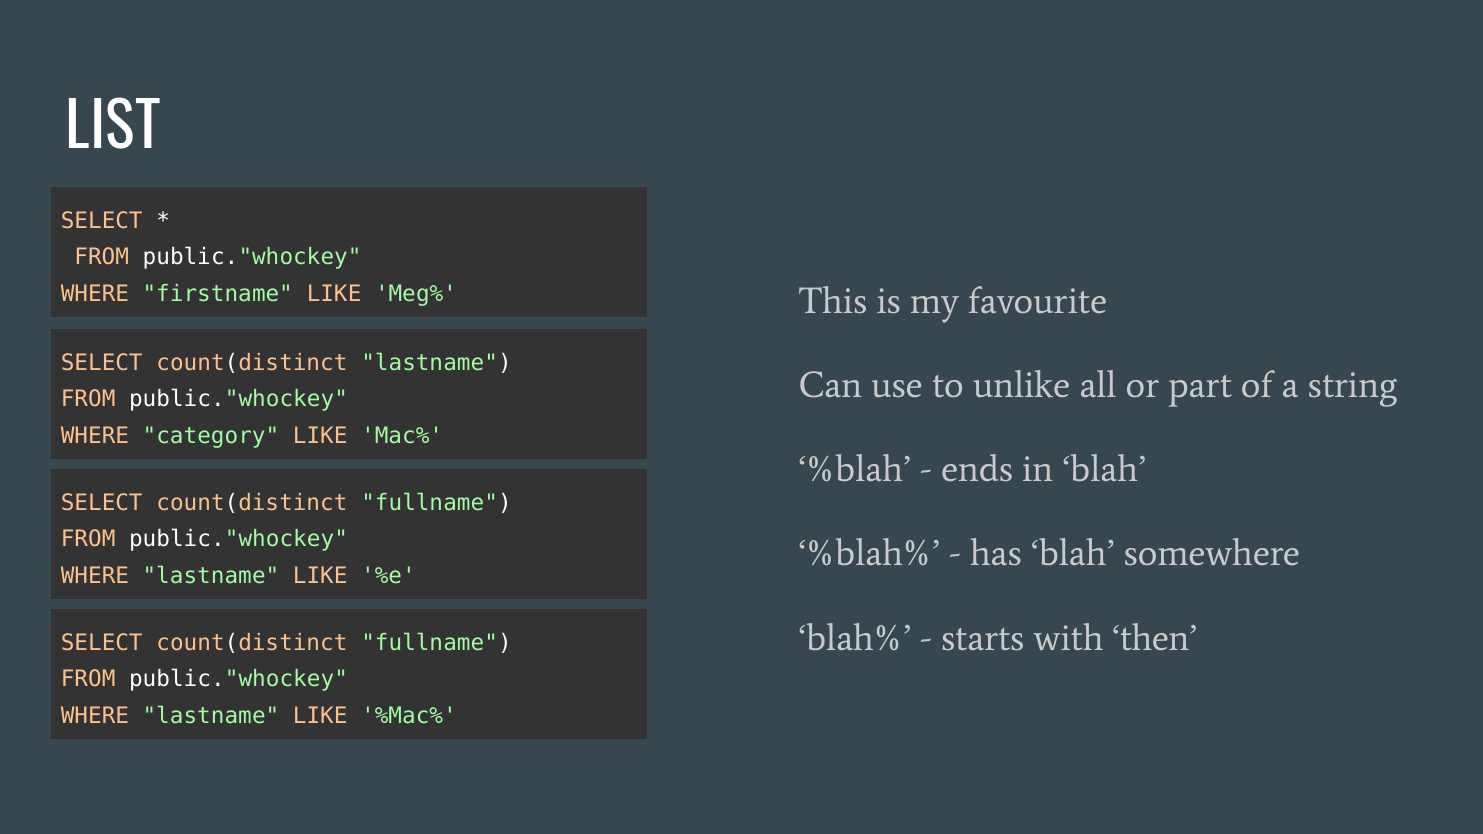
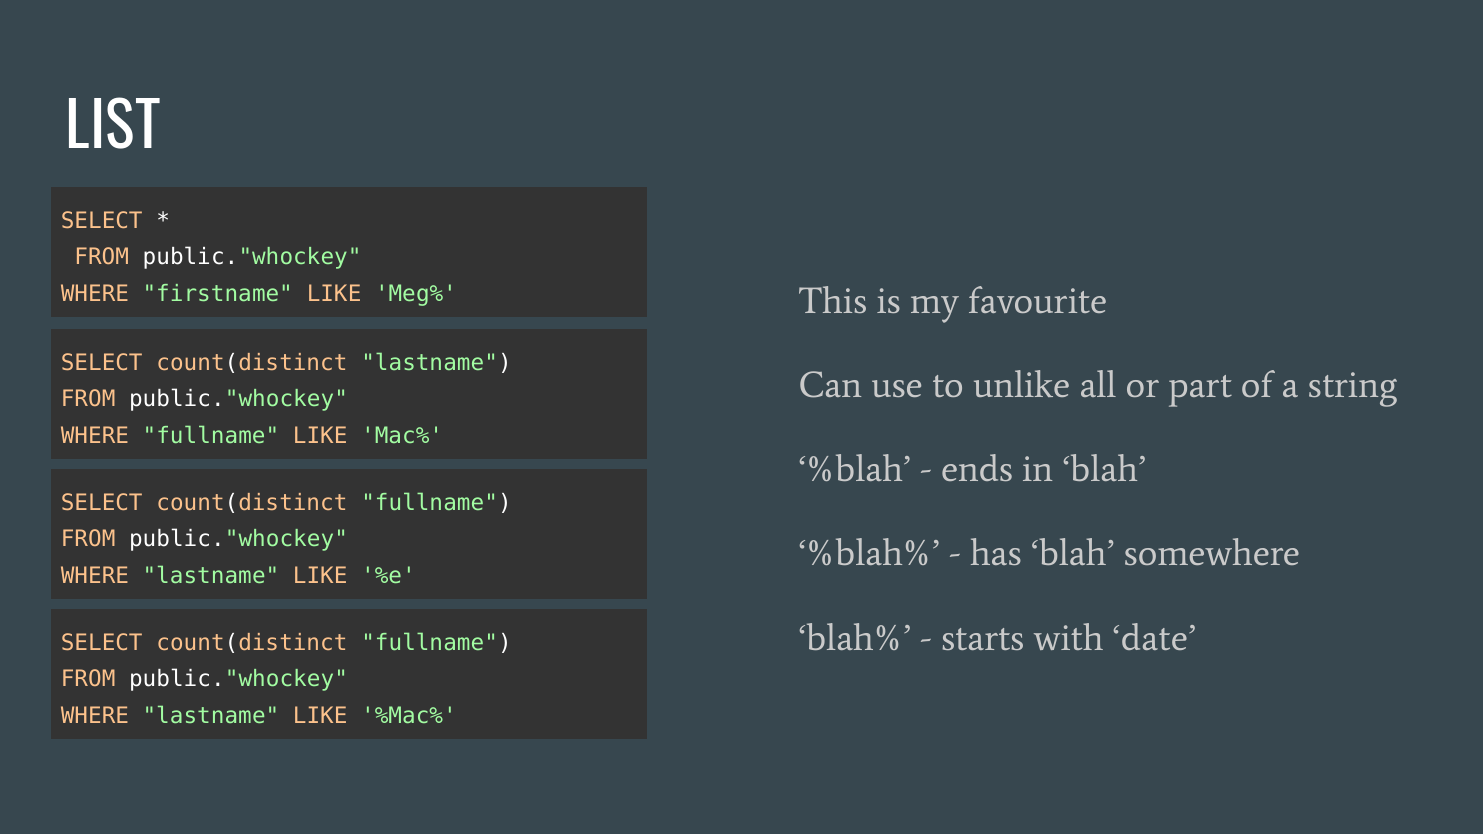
WHERE category: category -> fullname (211, 436)
then: then -> date (1154, 638)
